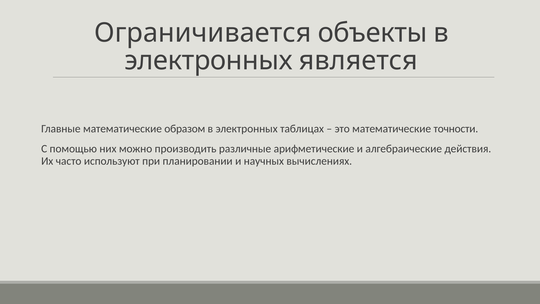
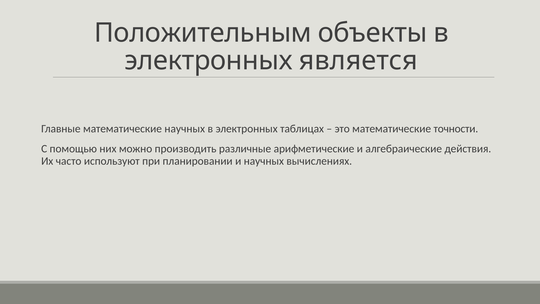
Ограничивается: Ограничивается -> Положительным (203, 33)
математические образом: образом -> научных (185, 129)
